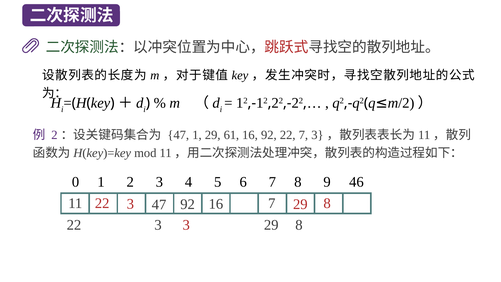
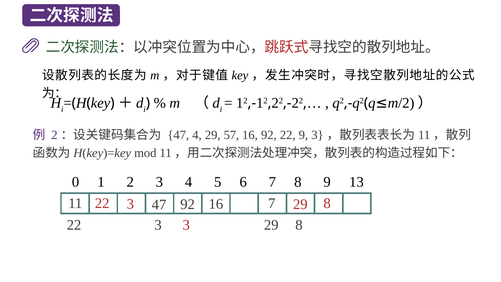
47 1: 1 -> 4 (197, 135)
61: 61 -> 57 (231, 135)
22 7: 7 -> 9 (303, 135)
46: 46 -> 13 (356, 182)
